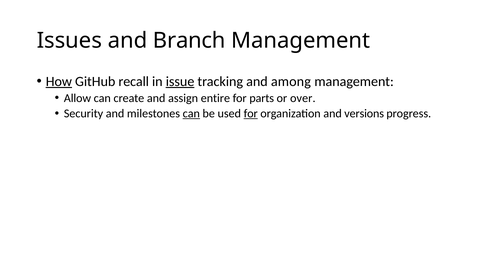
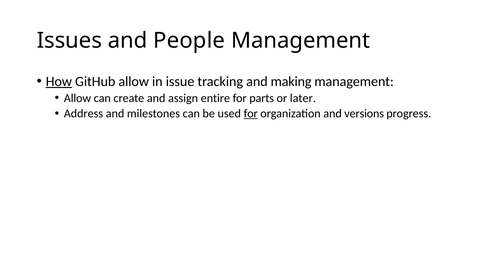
Branch: Branch -> People (189, 40)
GitHub recall: recall -> allow (134, 81)
issue underline: present -> none (180, 81)
among: among -> making (291, 81)
over: over -> later (303, 98)
Security: Security -> Address (83, 114)
can underline: present -> none (191, 114)
